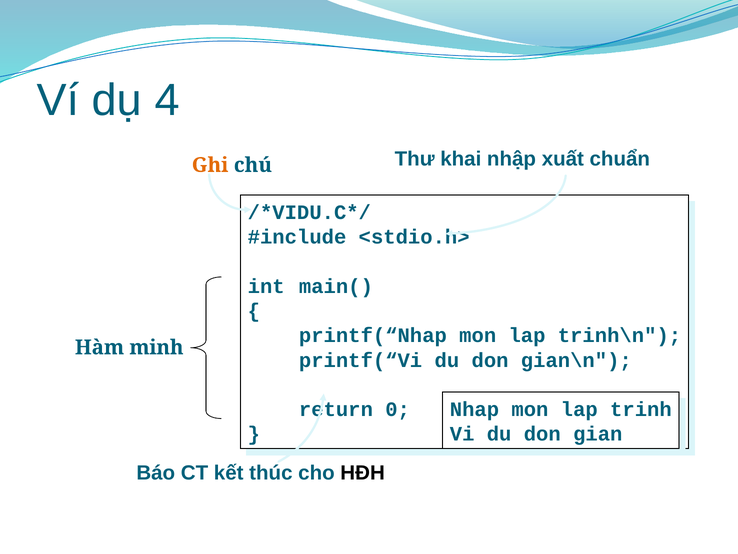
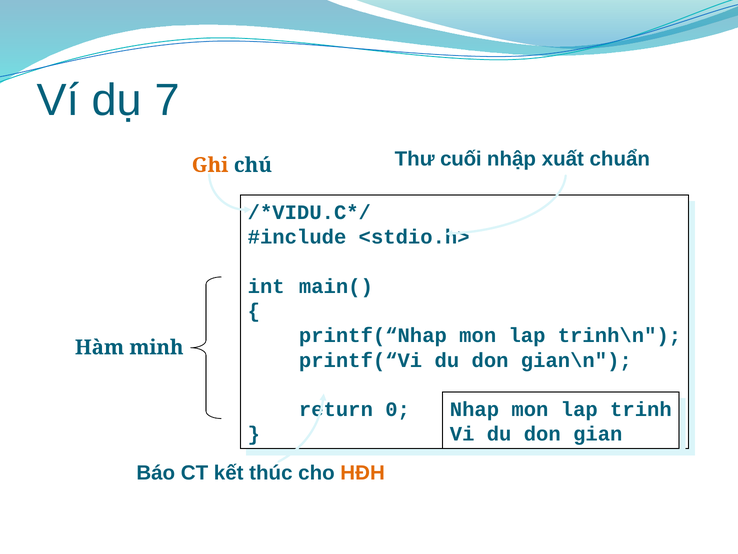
4: 4 -> 7 (167, 100)
khai: khai -> cuối (461, 159)
HĐH colour: black -> orange (363, 472)
